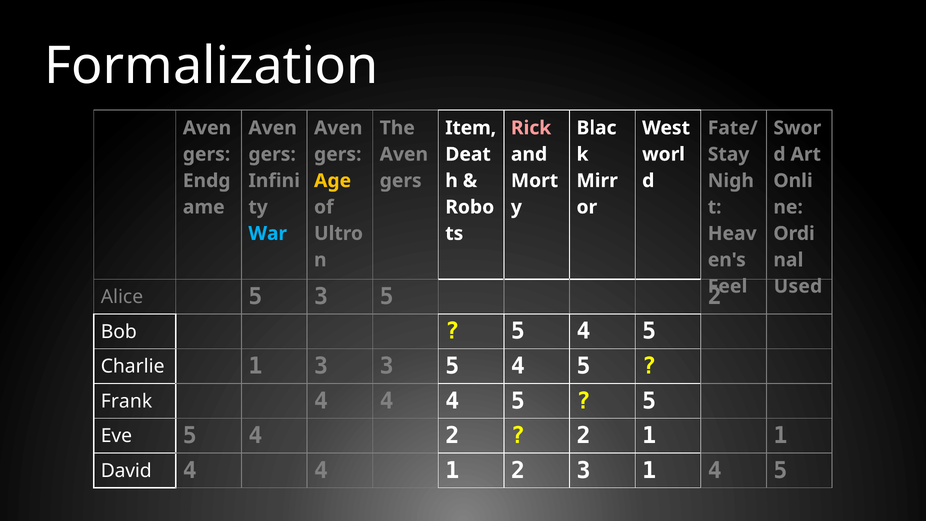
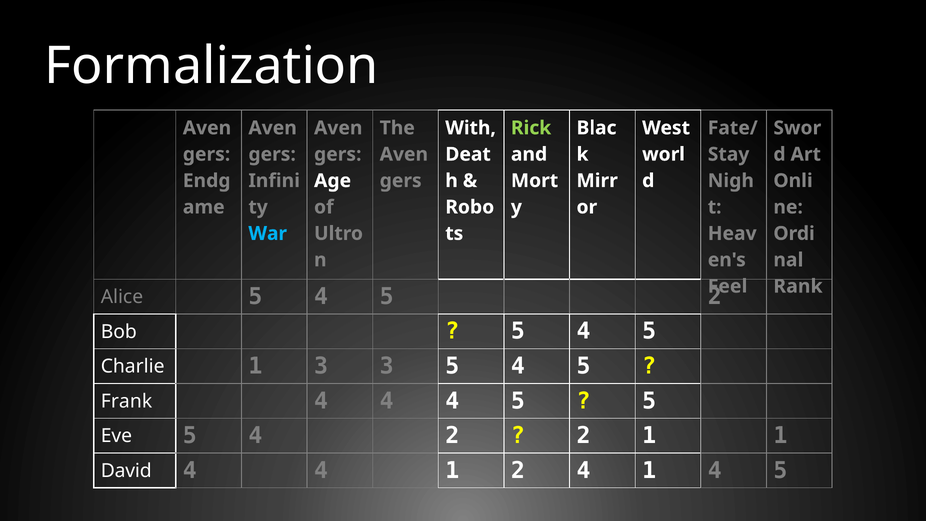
Item: Item -> With (471, 128)
Rick colour: pink -> light green (531, 128)
Age colour: yellow -> white (333, 181)
Used: Used -> Rank (798, 286)
Alice 5 3: 3 -> 4 (321, 297)
2 3: 3 -> 4 (583, 470)
